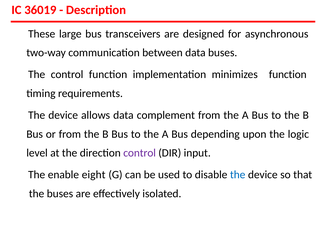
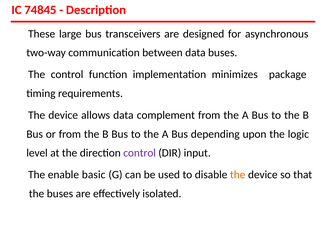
36019: 36019 -> 74845 (40, 10)
minimizes function: function -> package (288, 75)
eight: eight -> basic (94, 175)
the colour: blue -> orange (238, 175)
